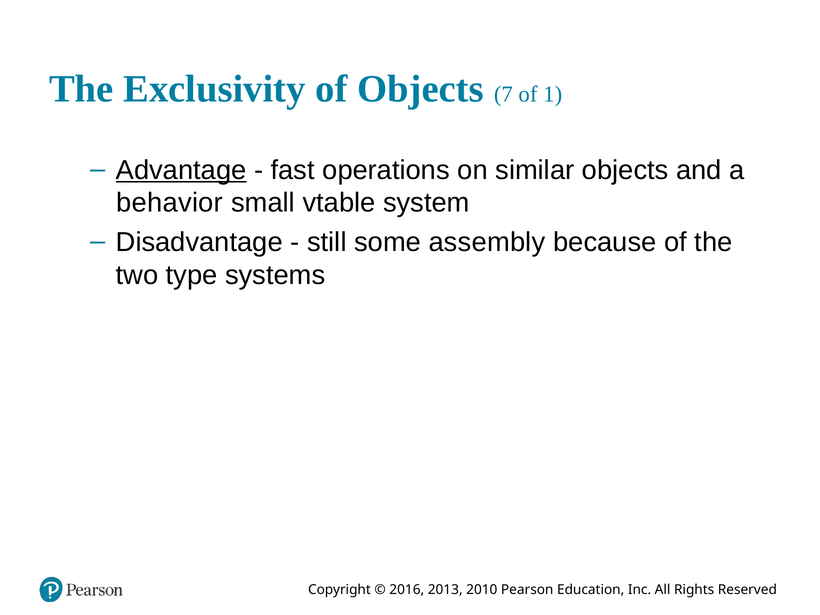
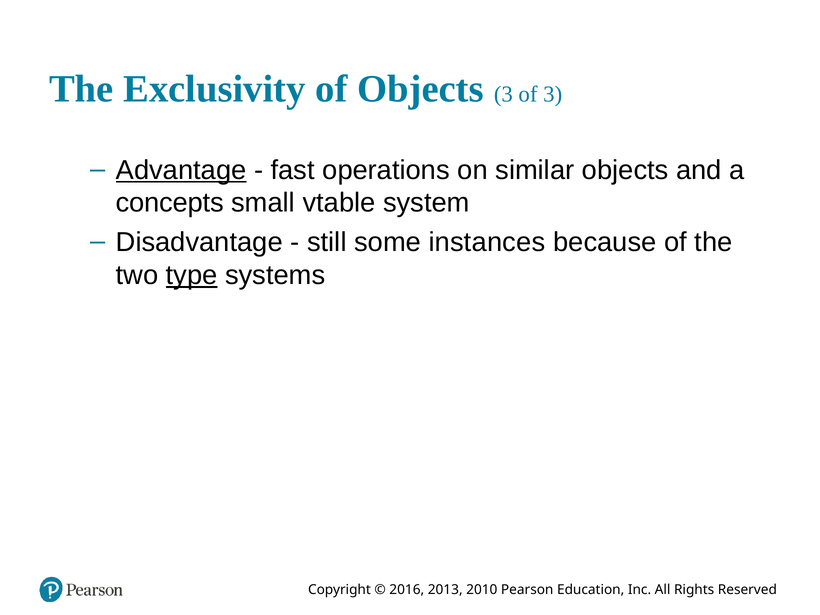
Objects 7: 7 -> 3 (503, 94)
of 1: 1 -> 3 (553, 94)
behavior: behavior -> concepts (170, 203)
assembly: assembly -> instances (487, 242)
type underline: none -> present (192, 275)
